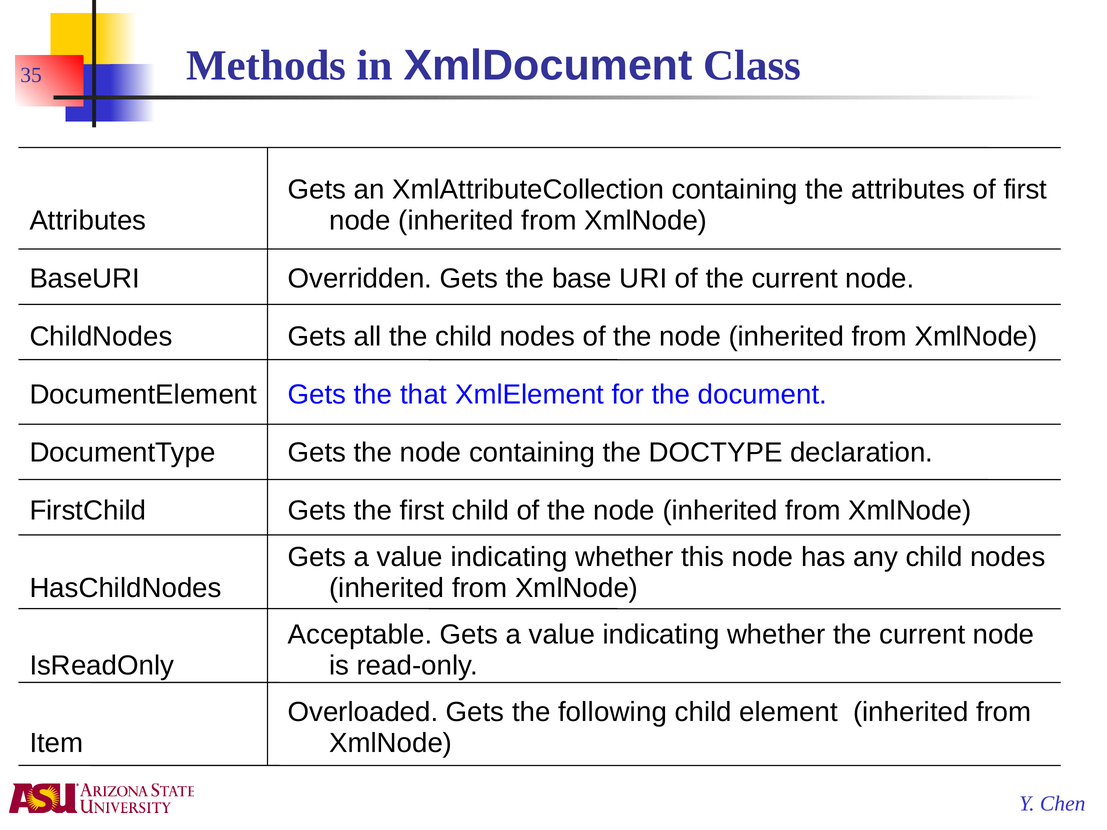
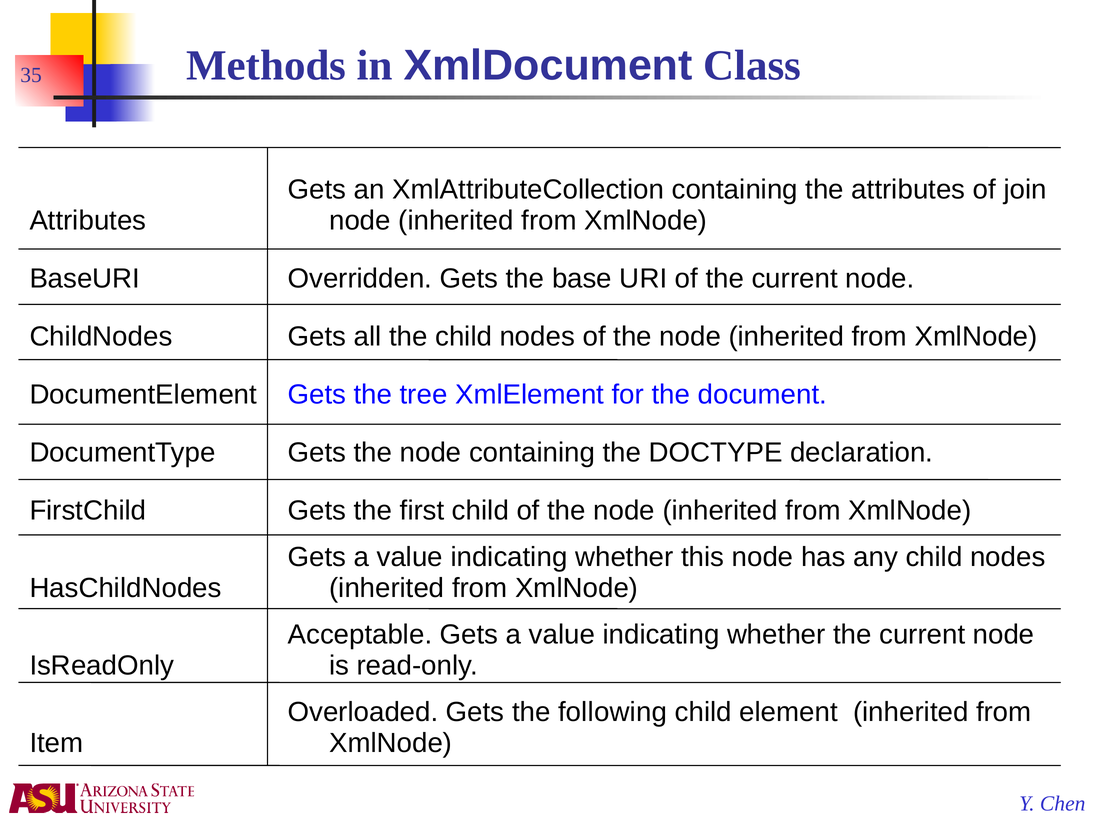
of first: first -> join (1025, 190)
that: that -> tree (424, 395)
